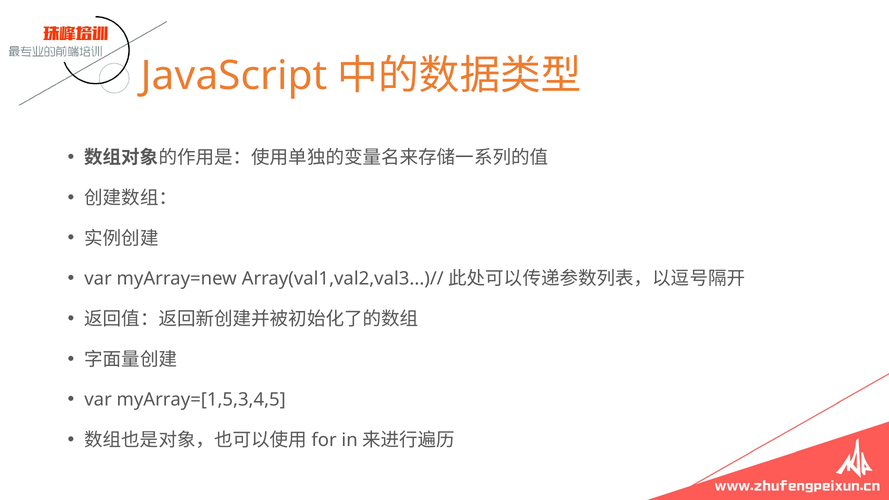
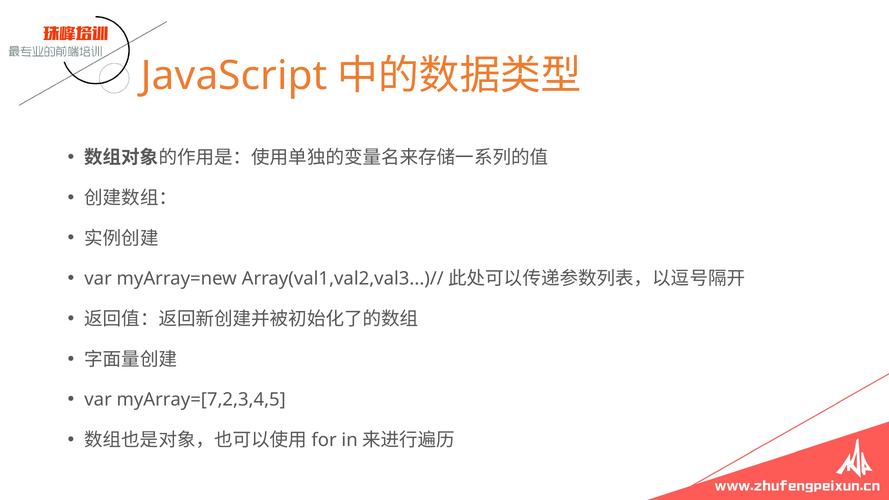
myArray=[1,5,3,4,5: myArray=[1,5,3,4,5 -> myArray=[7,2,3,4,5 (201, 400)
